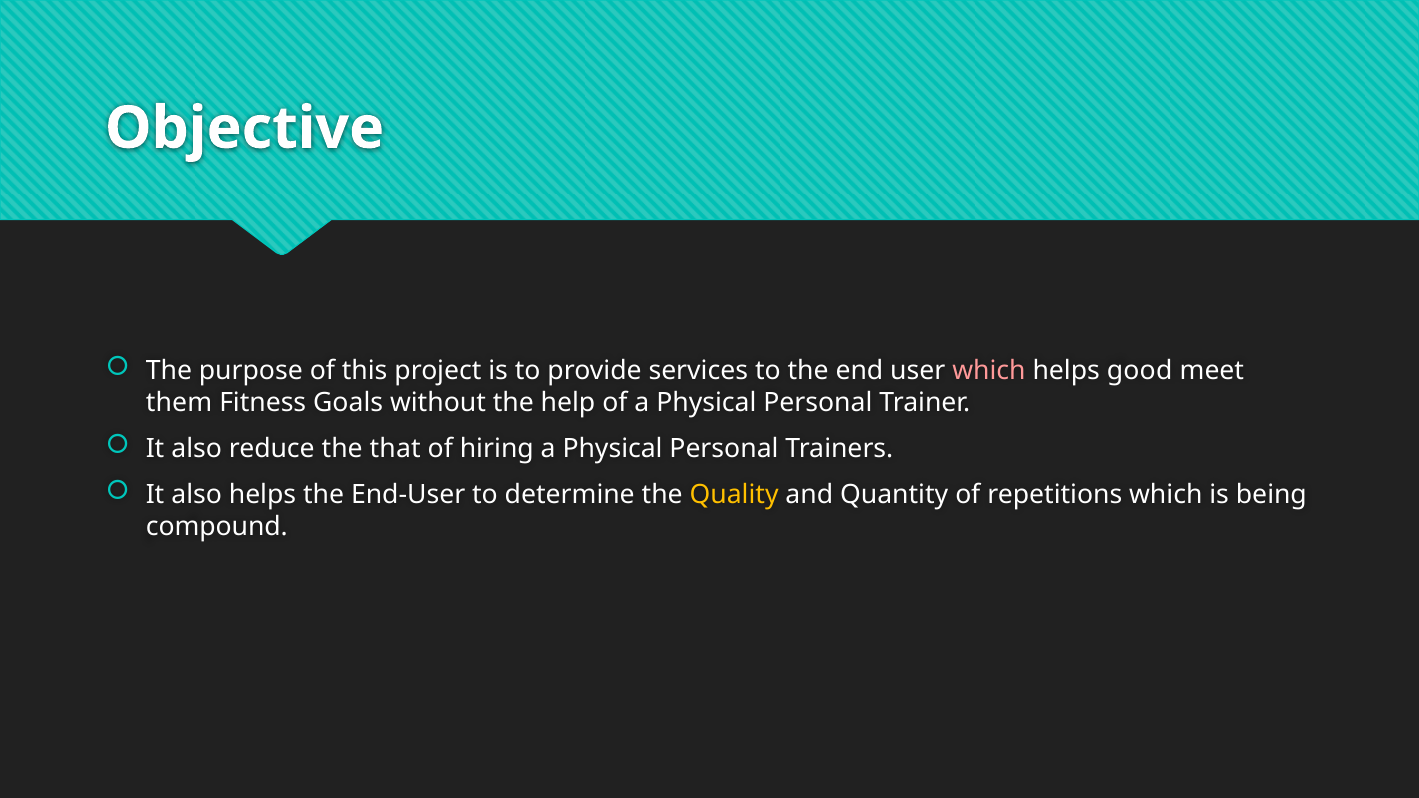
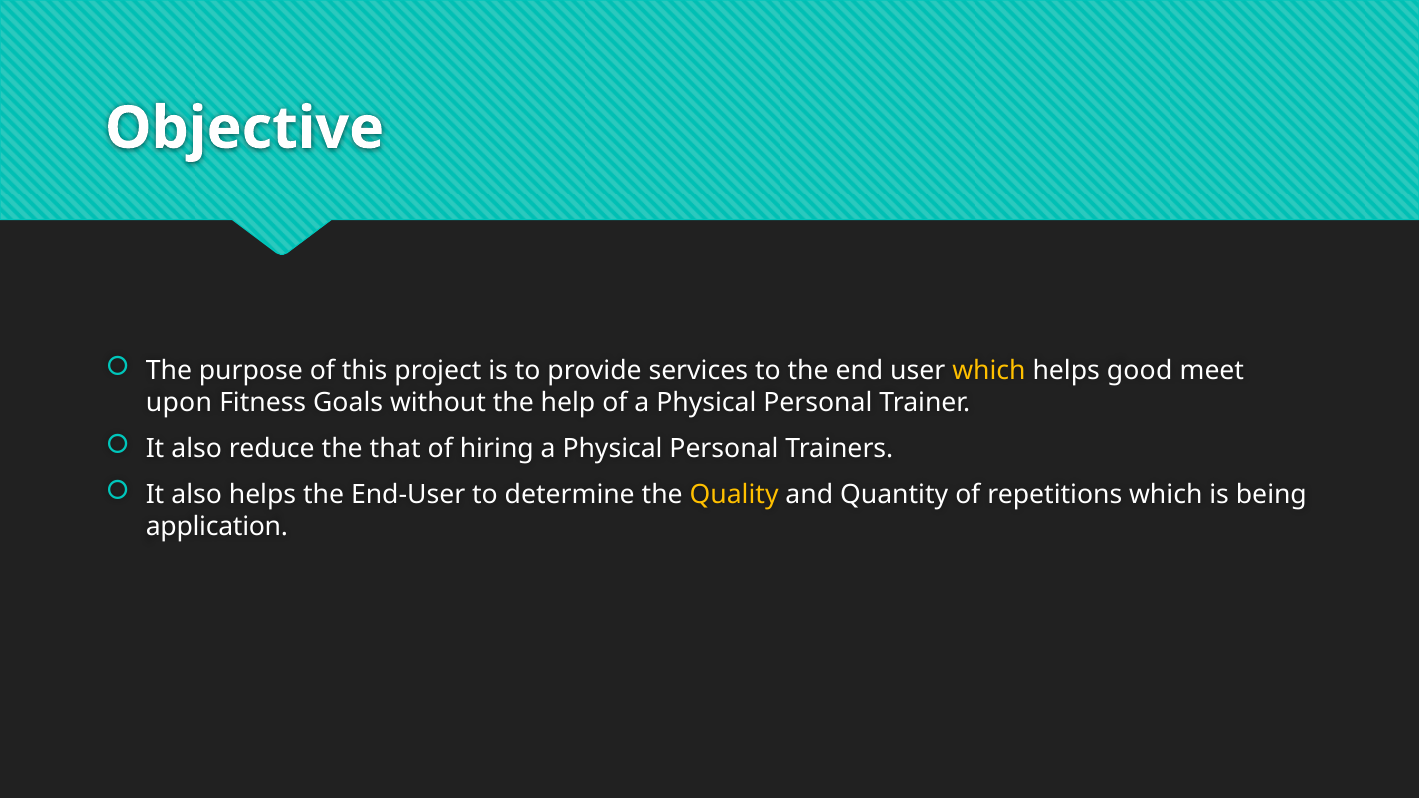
which colour: pink -> yellow (989, 371)
them: them -> upon (179, 403)
compound: compound -> application (217, 527)
